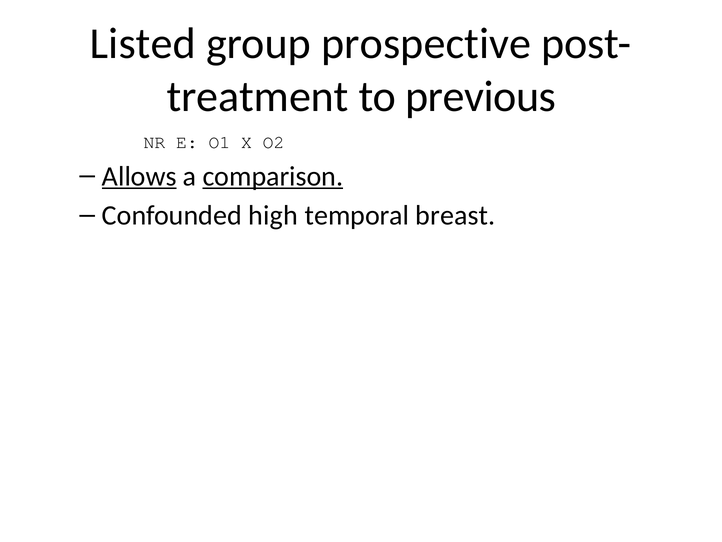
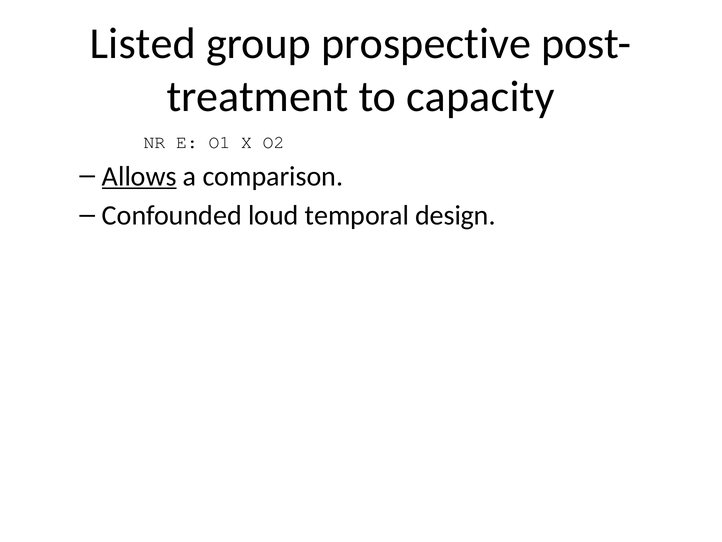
previous: previous -> capacity (480, 96)
comparison underline: present -> none (273, 176)
high: high -> loud (273, 215)
breast: breast -> design (455, 215)
